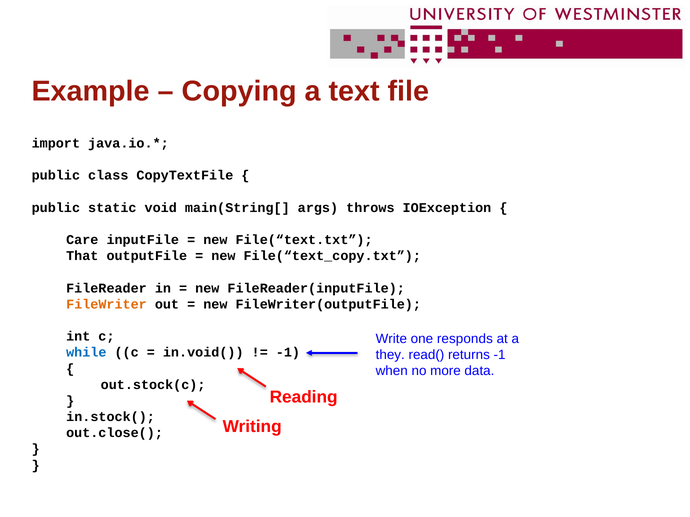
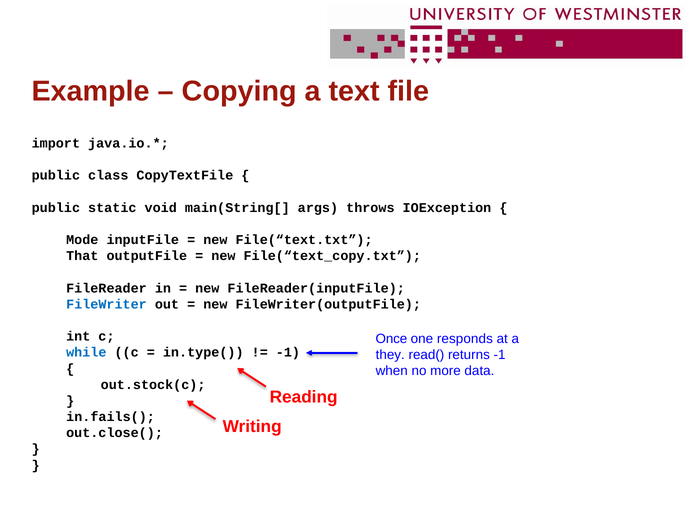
Care: Care -> Mode (82, 240)
FileWriter colour: orange -> blue (106, 304)
Write: Write -> Once (391, 339)
in.void(: in.void( -> in.type( (203, 353)
in.stock(: in.stock( -> in.fails( (111, 417)
